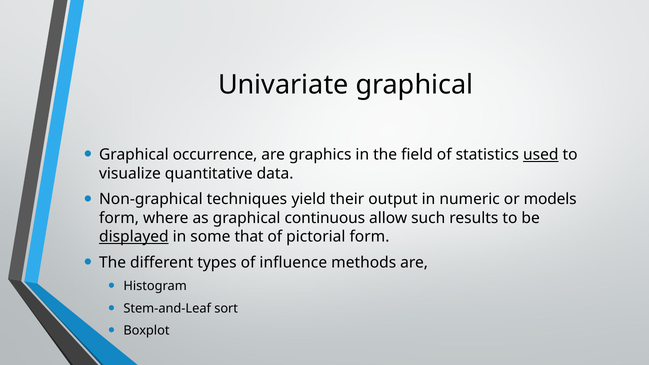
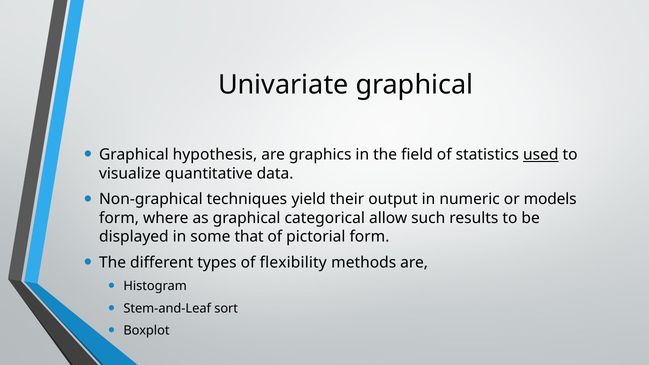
occurrence: occurrence -> hypothesis (215, 155)
continuous: continuous -> categorical (325, 218)
displayed underline: present -> none (134, 237)
influence: influence -> flexibility (293, 263)
